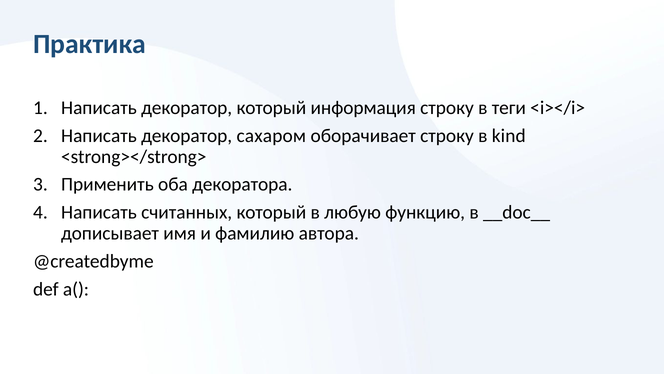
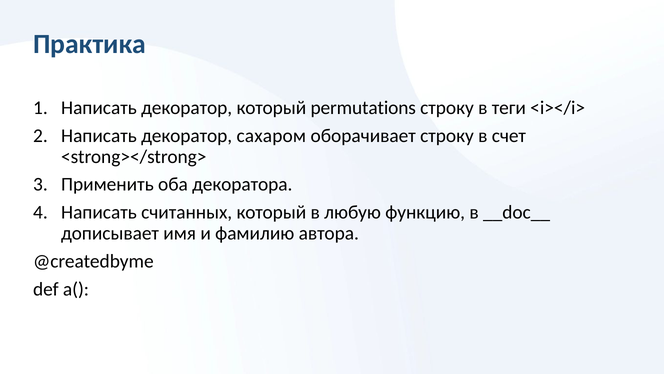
информация: информация -> permutations (363, 108)
kind: kind -> счет (509, 136)
